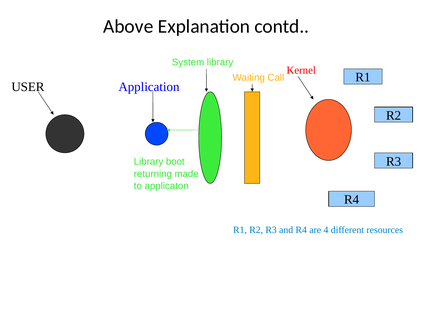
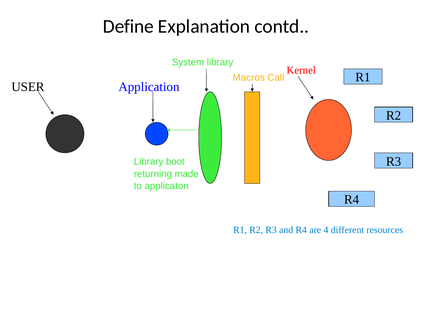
Above: Above -> Define (128, 27)
Waiting: Waiting -> Macros (249, 78)
